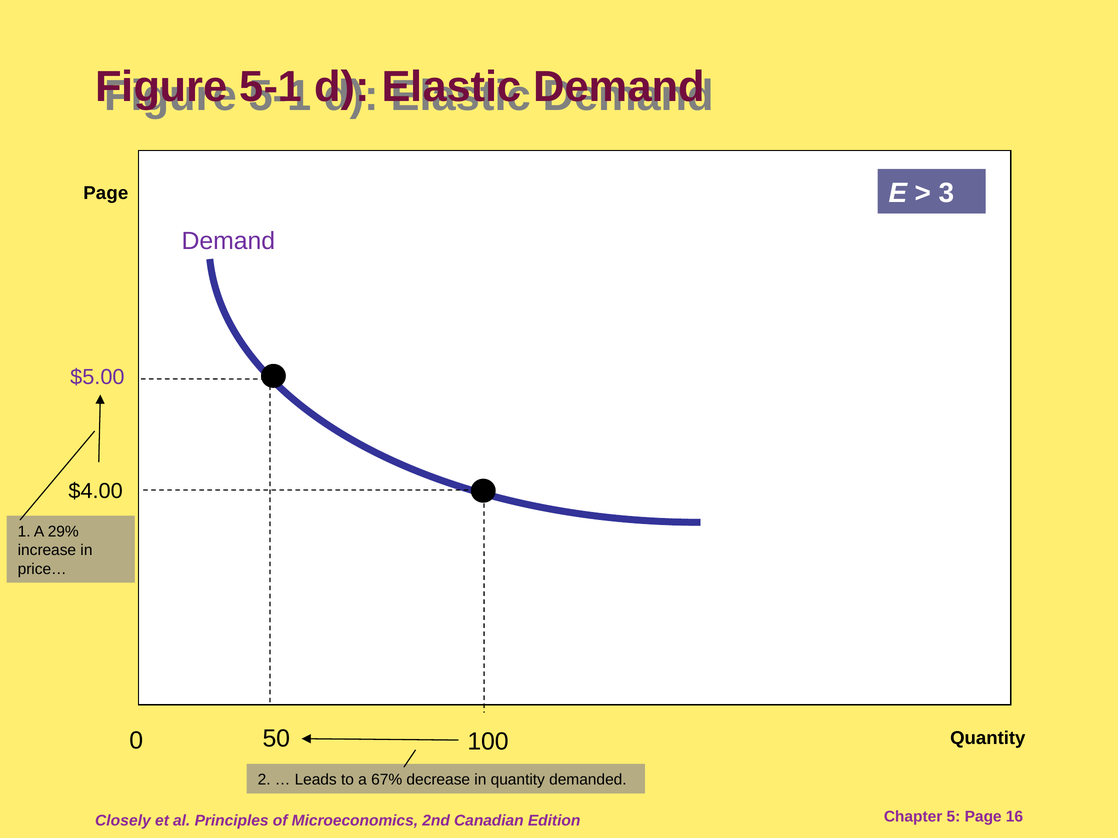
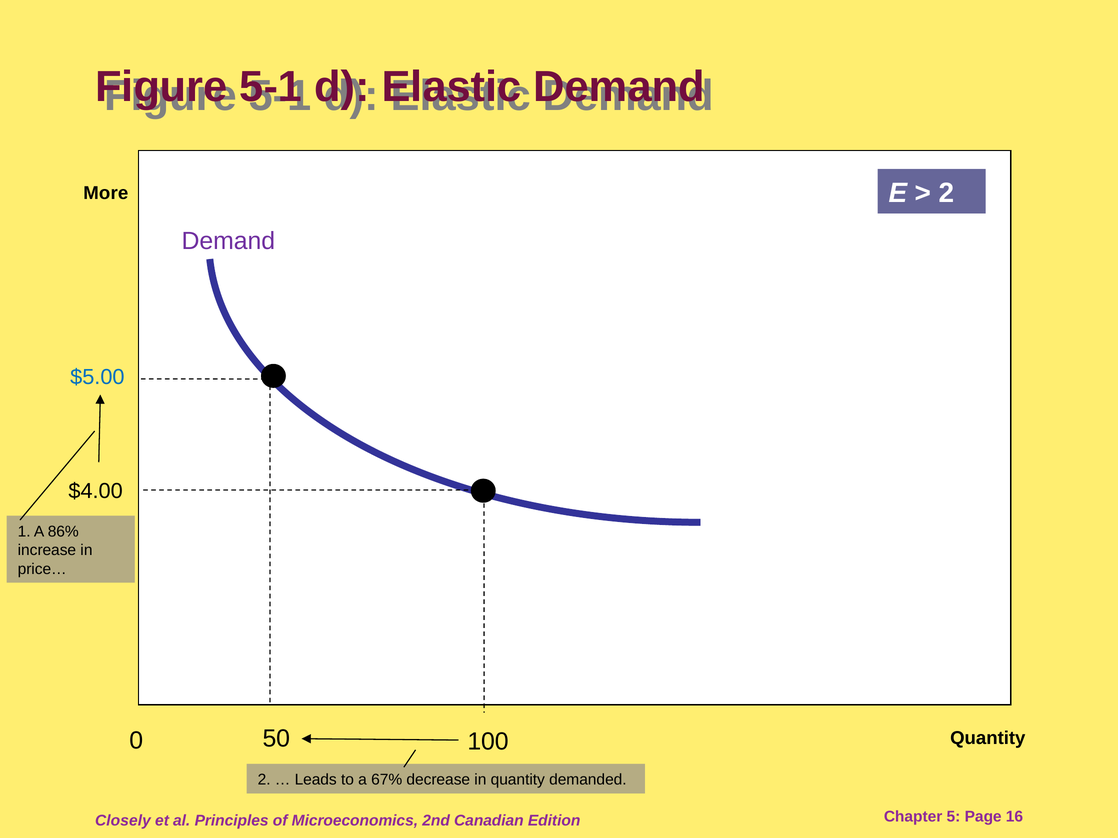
3: 3 -> 2 (947, 193)
Page: Page -> More (106, 193)
$5.00 colour: purple -> blue (97, 377)
29%: 29% -> 86% (63, 532)
